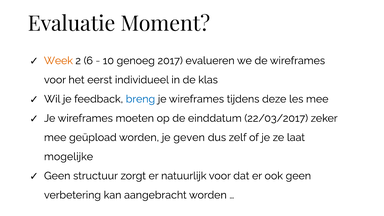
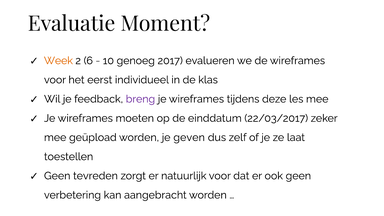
breng colour: blue -> purple (140, 99)
mogelijke: mogelijke -> toestellen (69, 157)
structuur: structuur -> tevreden (95, 176)
